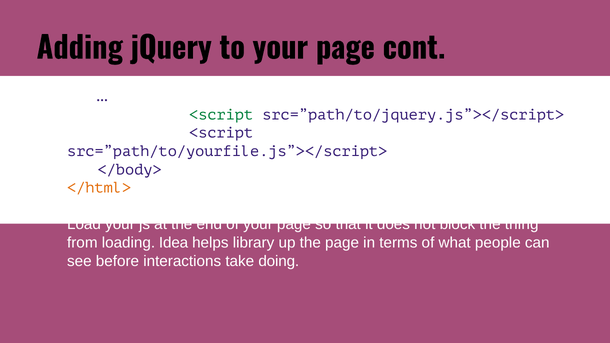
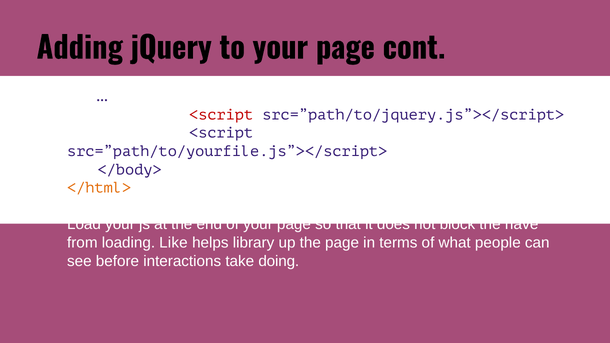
<script colour: green -> red (221, 115)
thing: thing -> have (522, 224)
Idea: Idea -> Like (173, 243)
